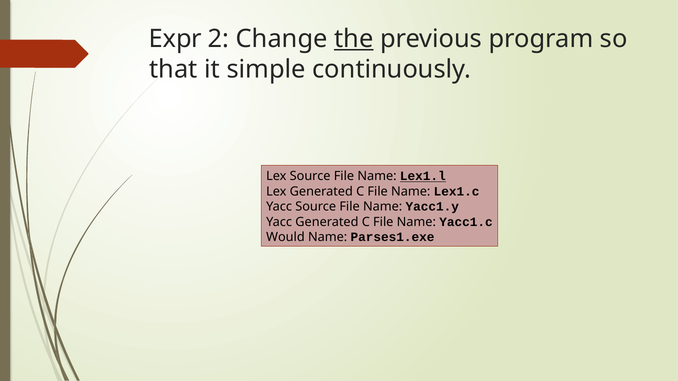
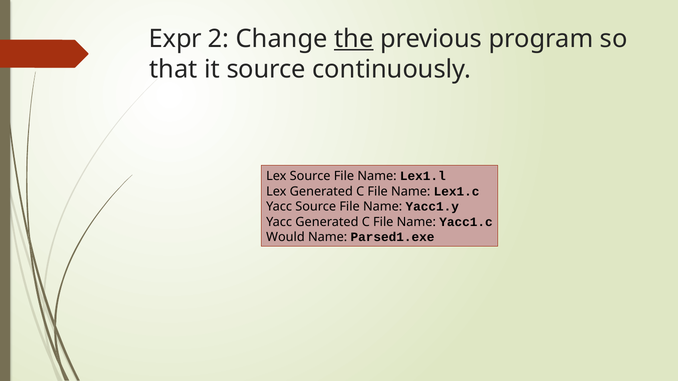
it simple: simple -> source (266, 69)
Lex1.l underline: present -> none (423, 176)
Parses1.exe: Parses1.exe -> Parsed1.exe (393, 237)
